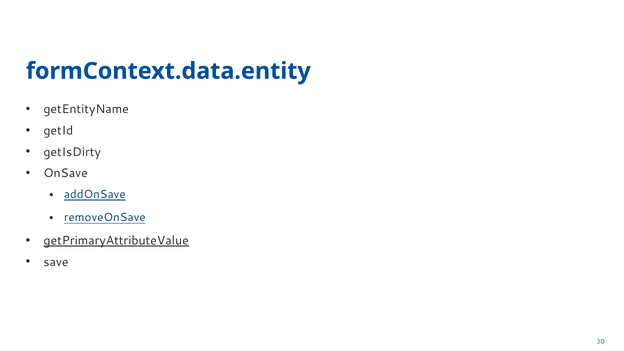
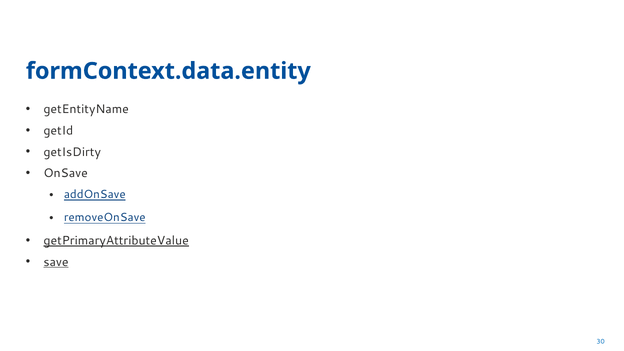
save underline: none -> present (56, 262)
